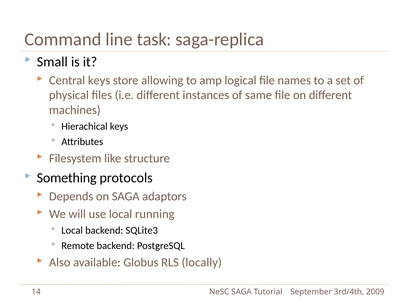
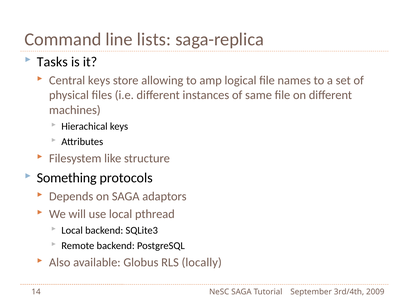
task: task -> lists (154, 39)
Small: Small -> Tasks (52, 62)
running: running -> pthread (155, 214)
